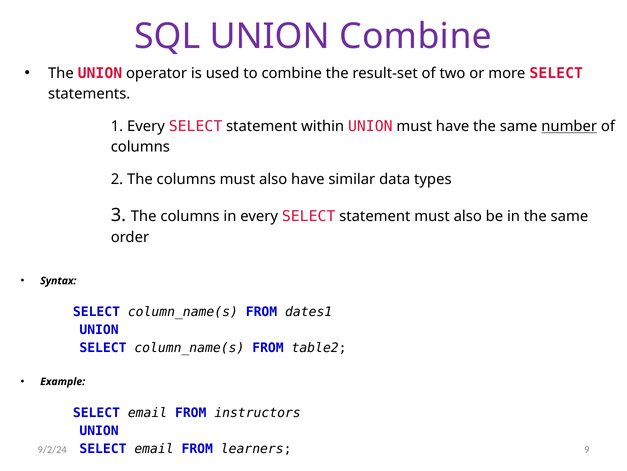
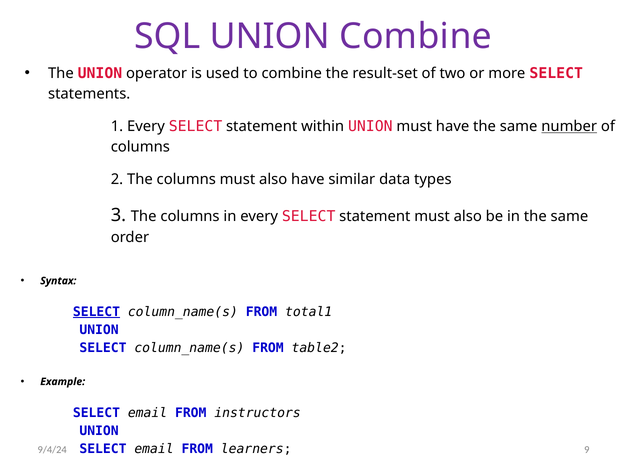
SELECT underline: none -> present (96, 311)
dates1: dates1 -> total1 (309, 311)
9/2/24: 9/2/24 -> 9/4/24 (52, 449)
